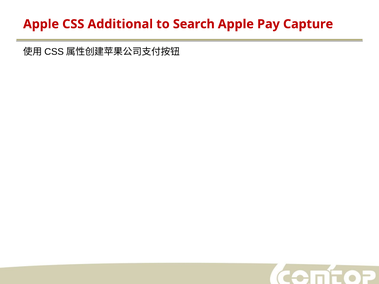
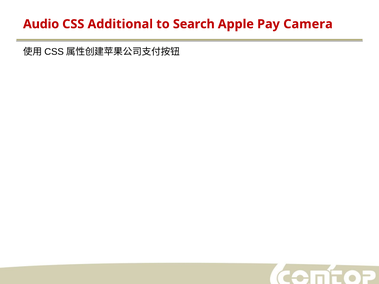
Apple: Apple -> Audio (41, 24)
Capture: Capture -> Camera (308, 24)
